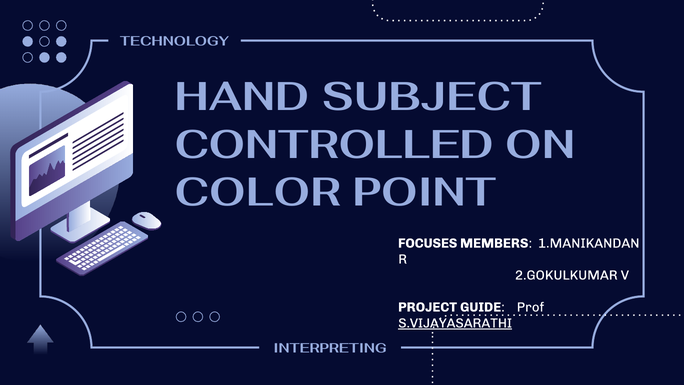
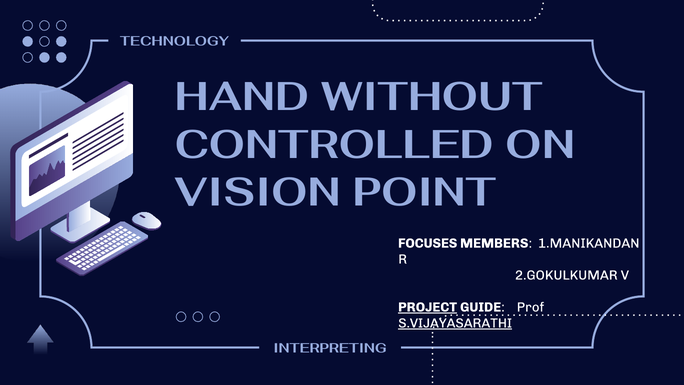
SUBJECT: SUBJECT -> WITHOUT (432, 97)
COLOR: COLOR -> VISION (258, 193)
PROJECT underline: none -> present (428, 307)
